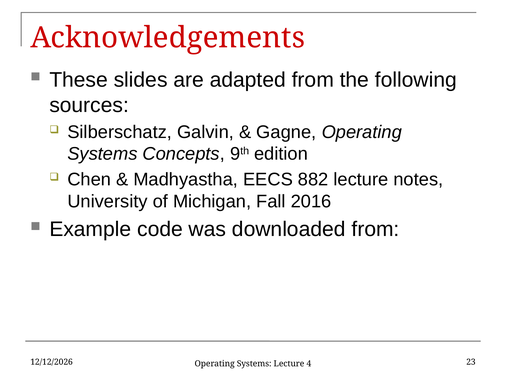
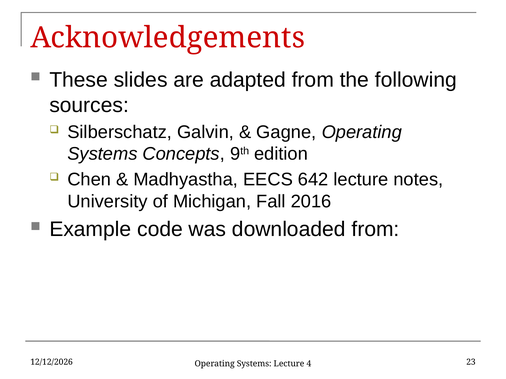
882: 882 -> 642 (313, 180)
